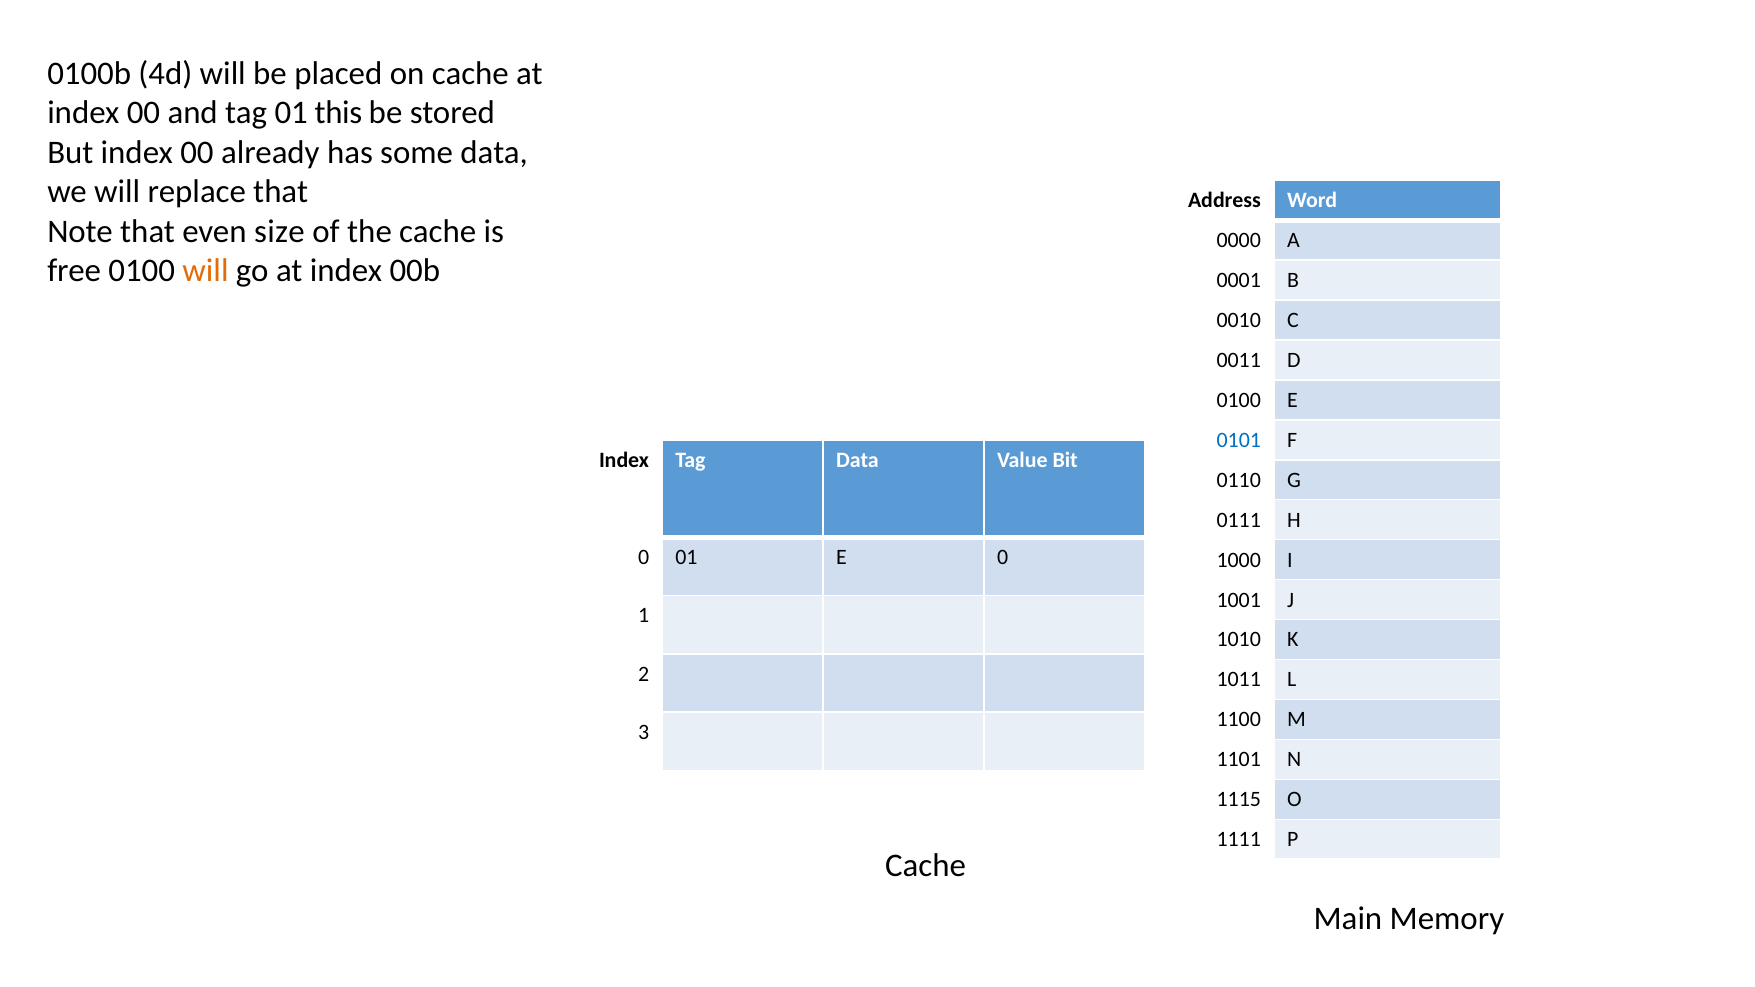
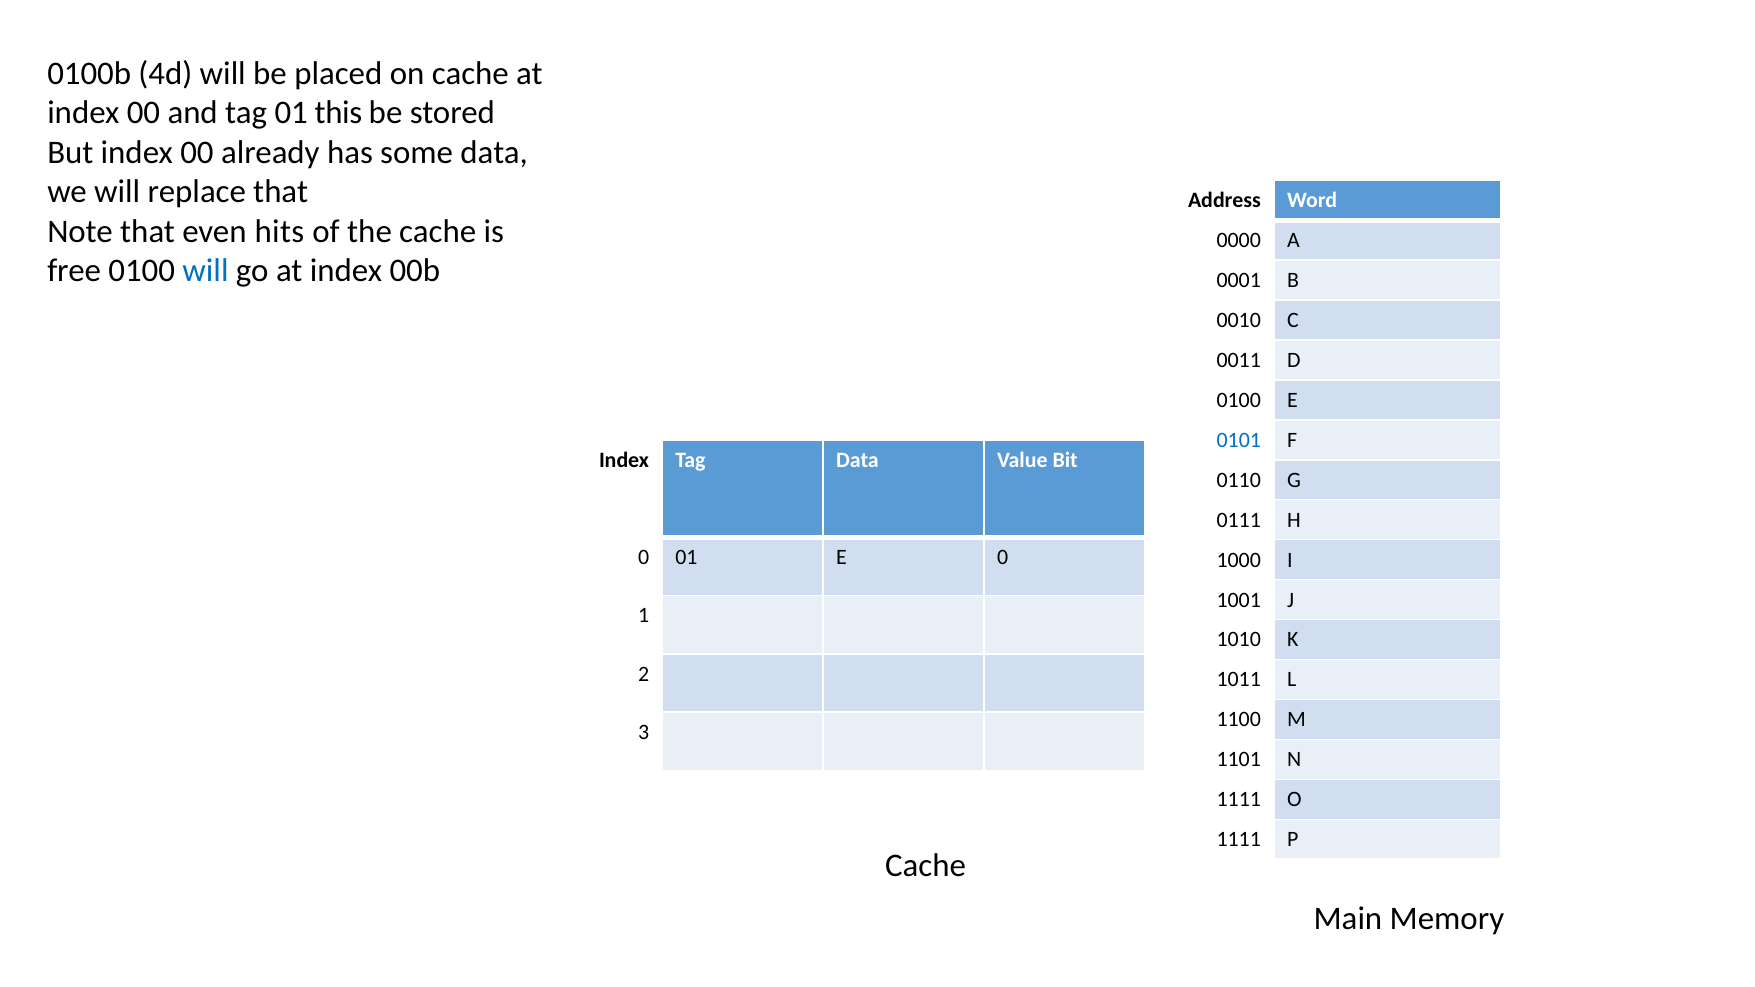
size: size -> hits (279, 231)
will colour: orange -> blue (205, 271)
1115: 1115 -> 1111 (1239, 800)
